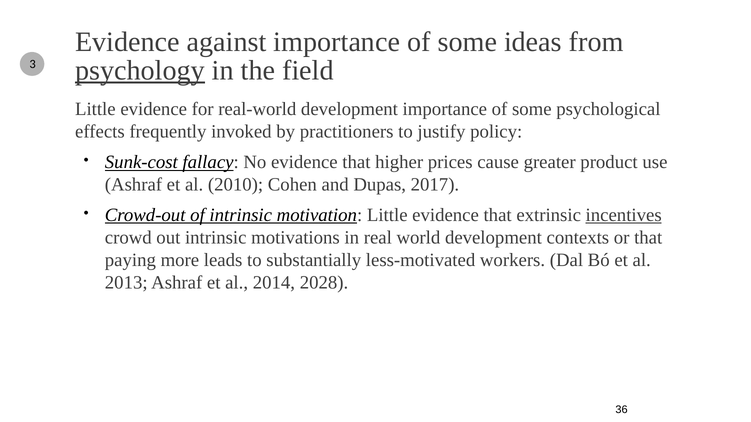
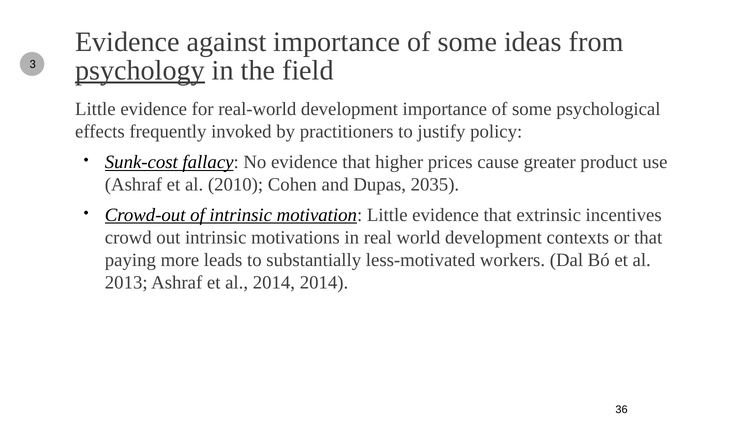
2017: 2017 -> 2035 (435, 185)
incentives underline: present -> none (624, 215)
2014 2028: 2028 -> 2014 (324, 283)
